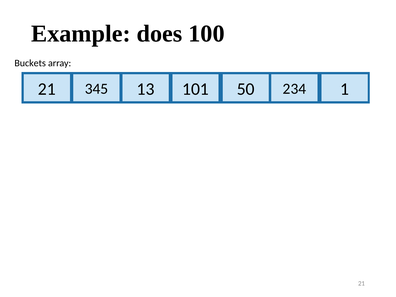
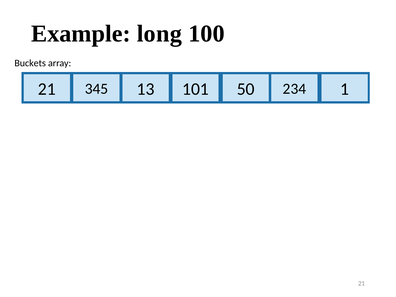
does: does -> long (159, 34)
